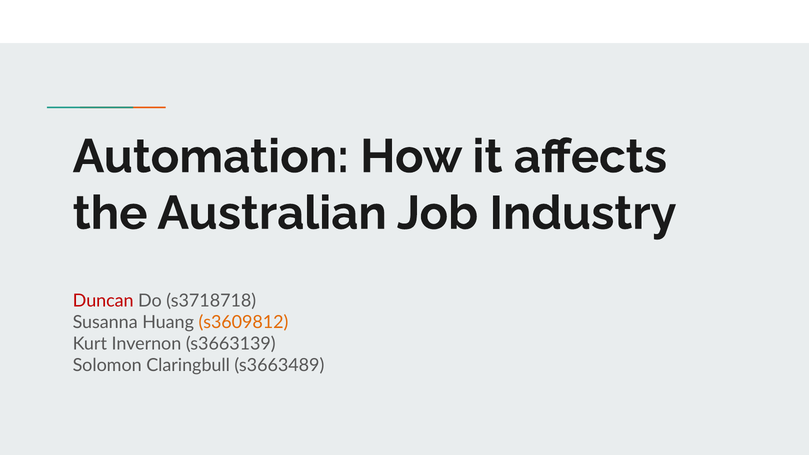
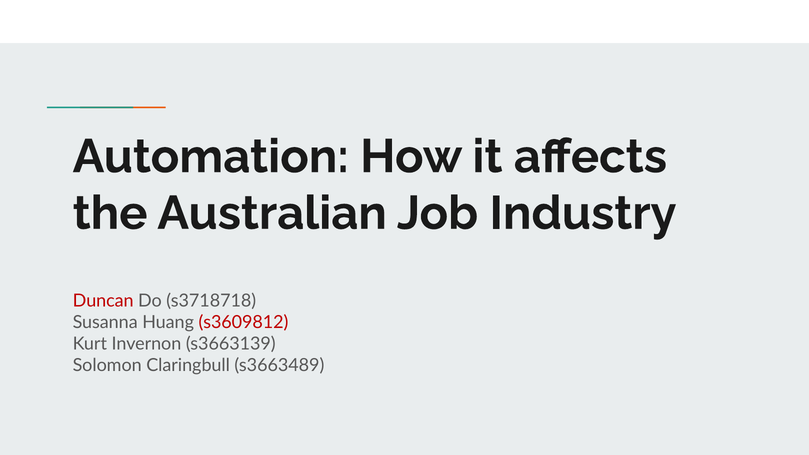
s3609812 colour: orange -> red (243, 322)
